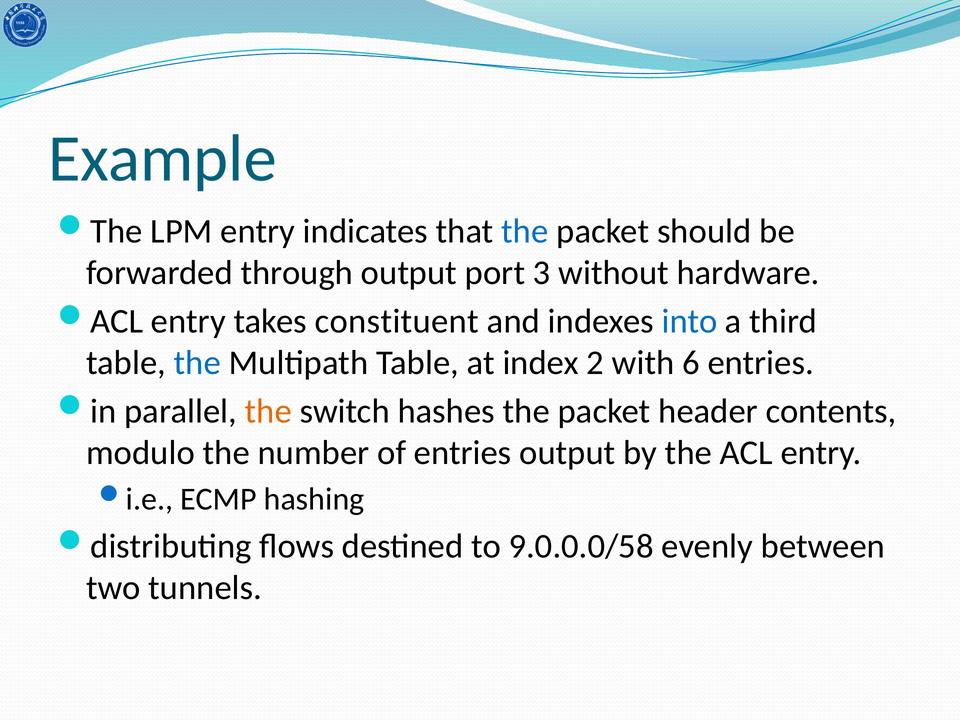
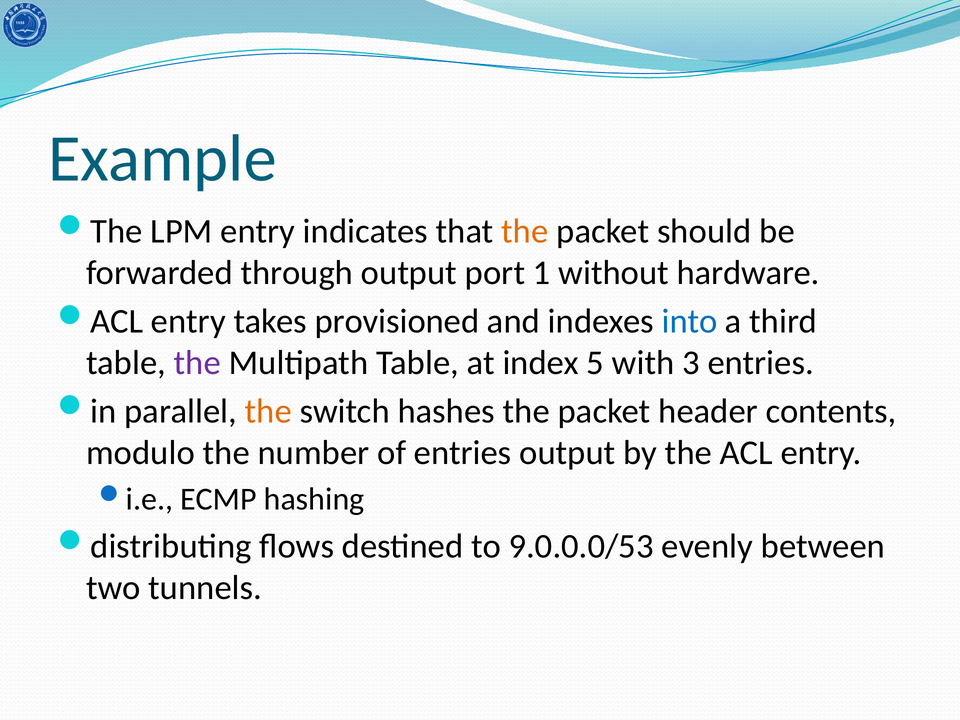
the colour: blue -> orange (525, 231)
3: 3 -> 1 (542, 273)
constituent: constituent -> provisioned (397, 321)
the colour: blue -> purple (197, 363)
2: 2 -> 5 (595, 363)
6: 6 -> 3 (691, 363)
9.0.0.0/58: 9.0.0.0/58 -> 9.0.0.0/53 (581, 546)
